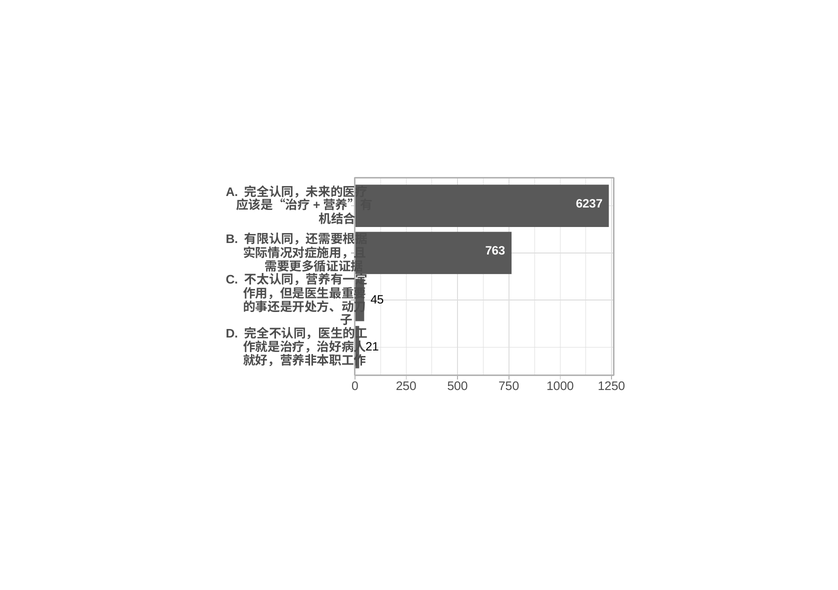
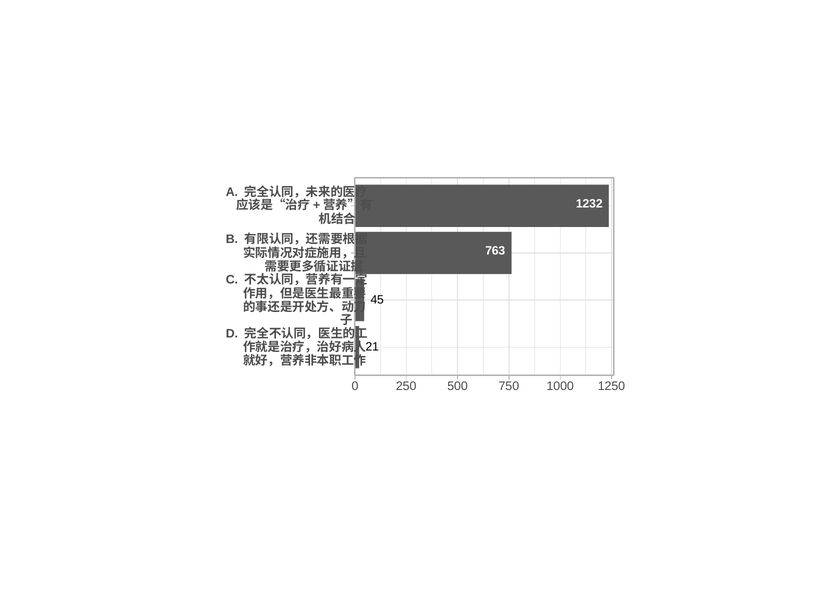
6237: 6237 -> 1232 (589, 204)
